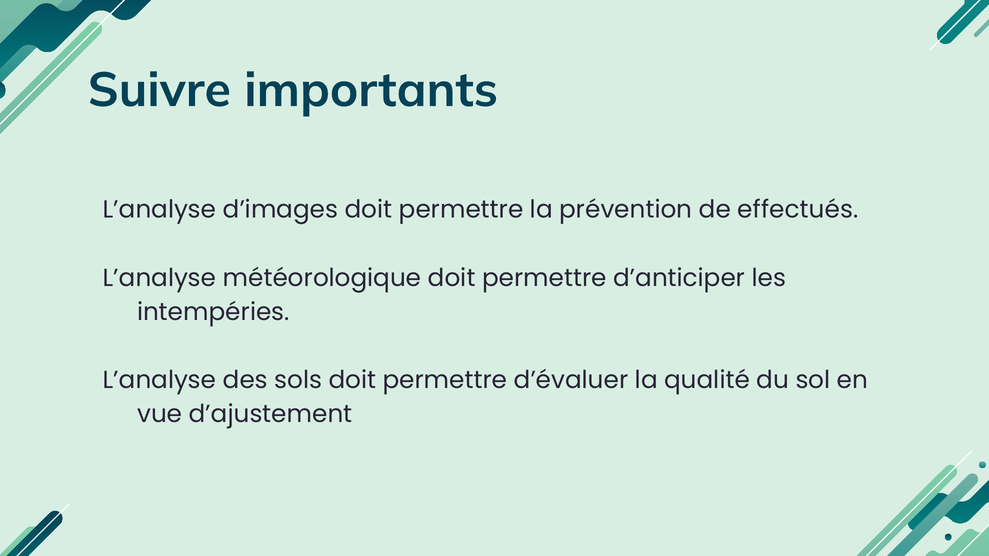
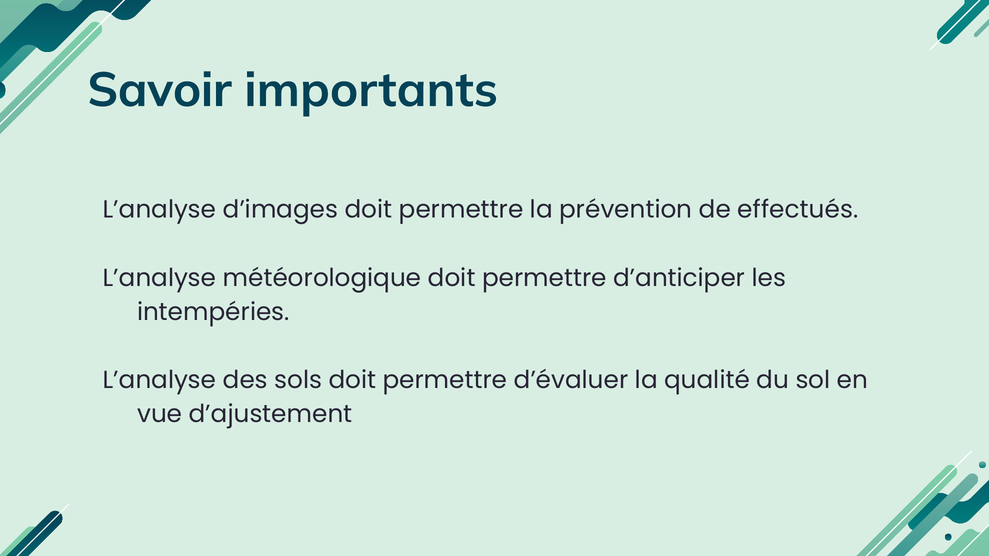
Suivre: Suivre -> Savoir (160, 90)
